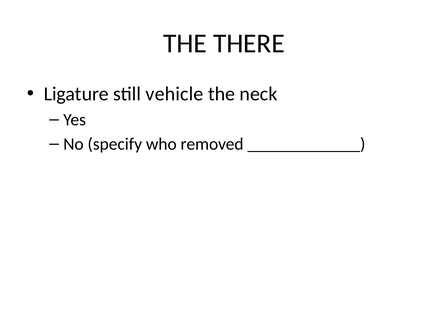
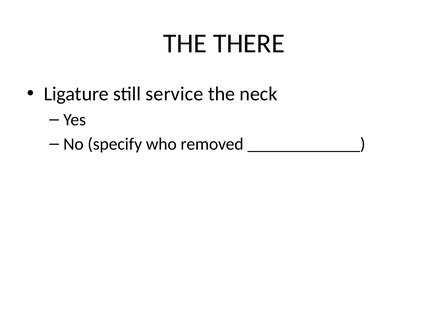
vehicle: vehicle -> service (174, 94)
